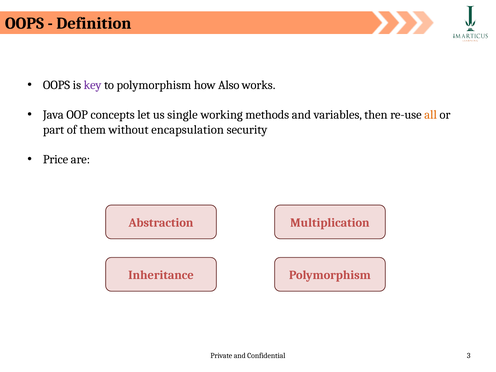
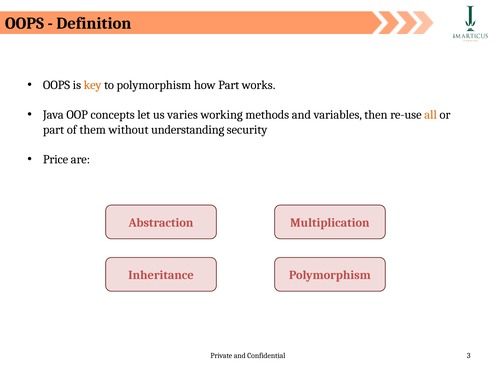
key colour: purple -> orange (93, 85)
how Also: Also -> Part (229, 85)
single: single -> varies (183, 115)
encapsulation: encapsulation -> understanding (188, 130)
